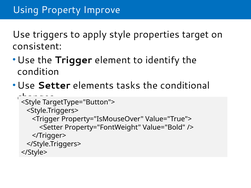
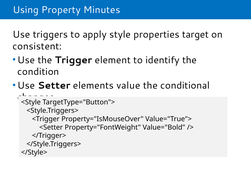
Improve: Improve -> Minutes (102, 10)
tasks: tasks -> value (128, 86)
